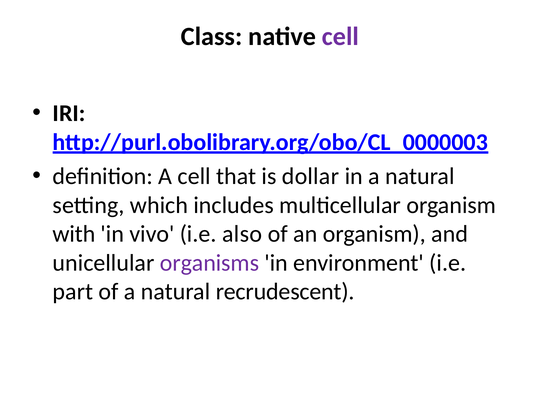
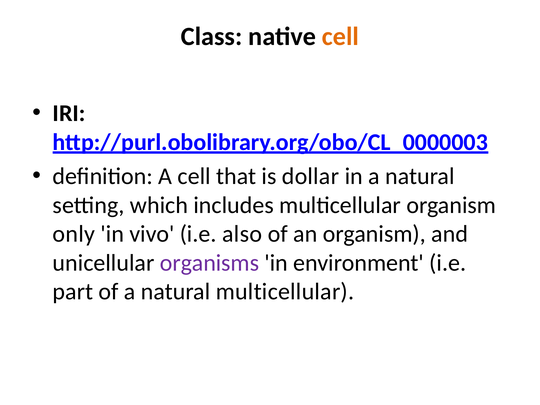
cell colour: purple -> orange (340, 36)
with: with -> only (74, 234)
natural recrudescent: recrudescent -> multicellular (285, 292)
